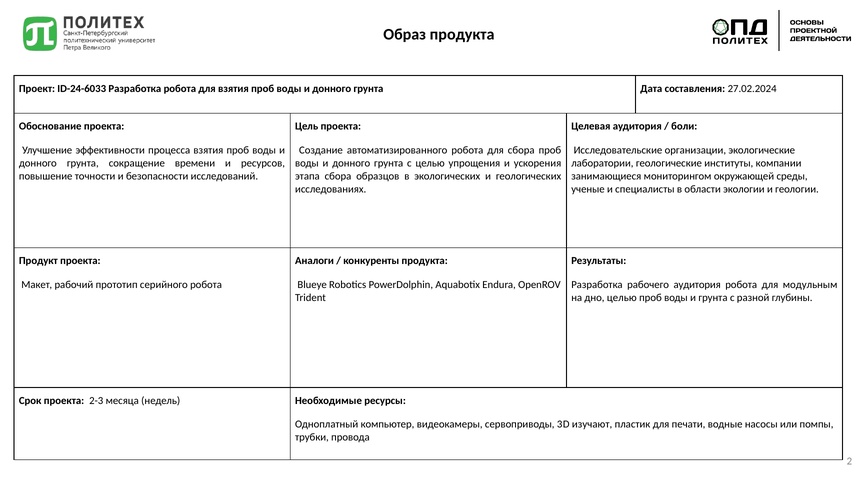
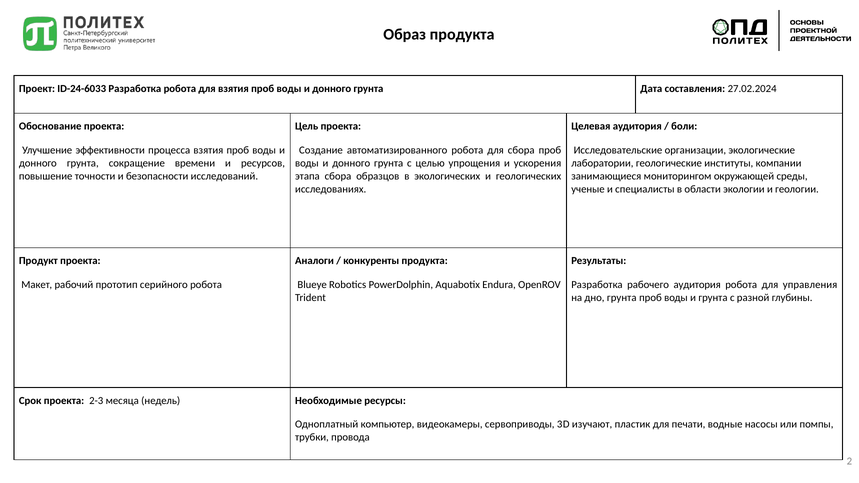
модульным: модульным -> управления (810, 285)
дно целью: целью -> грунта (622, 298)
